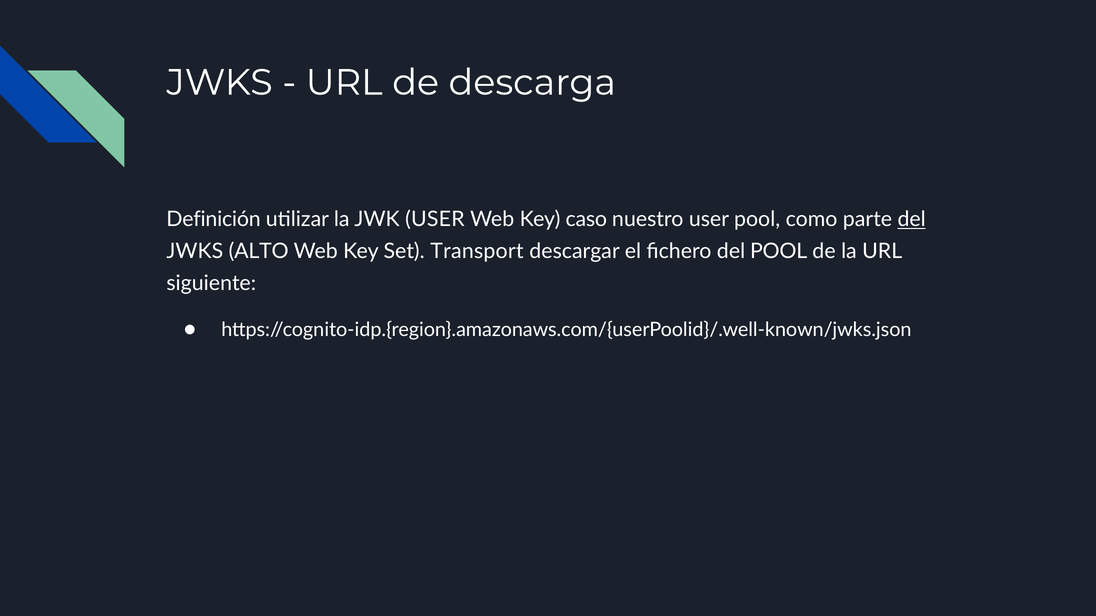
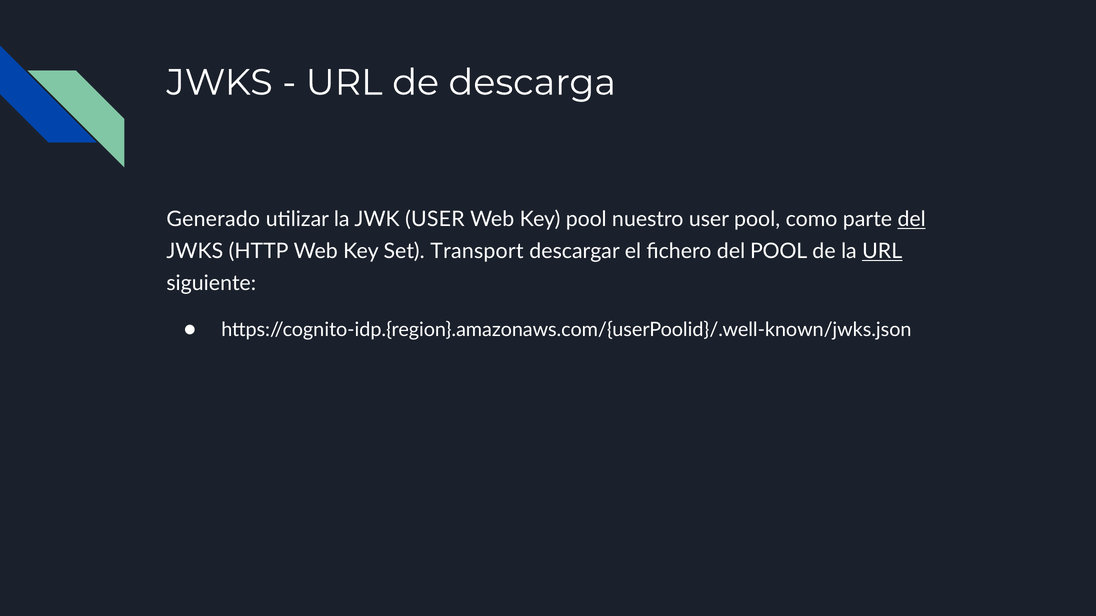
Definición: Definición -> Generado (213, 220)
Key caso: caso -> pool (586, 220)
ALTO: ALTO -> HTTP (259, 252)
URL underline: none -> present (882, 252)
